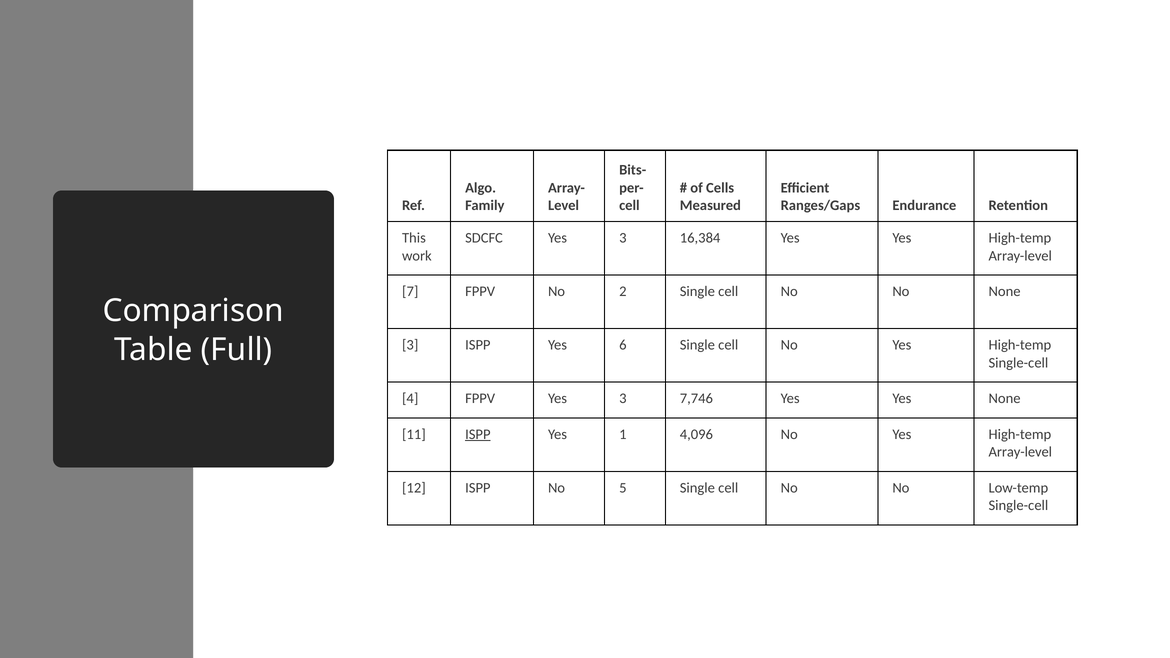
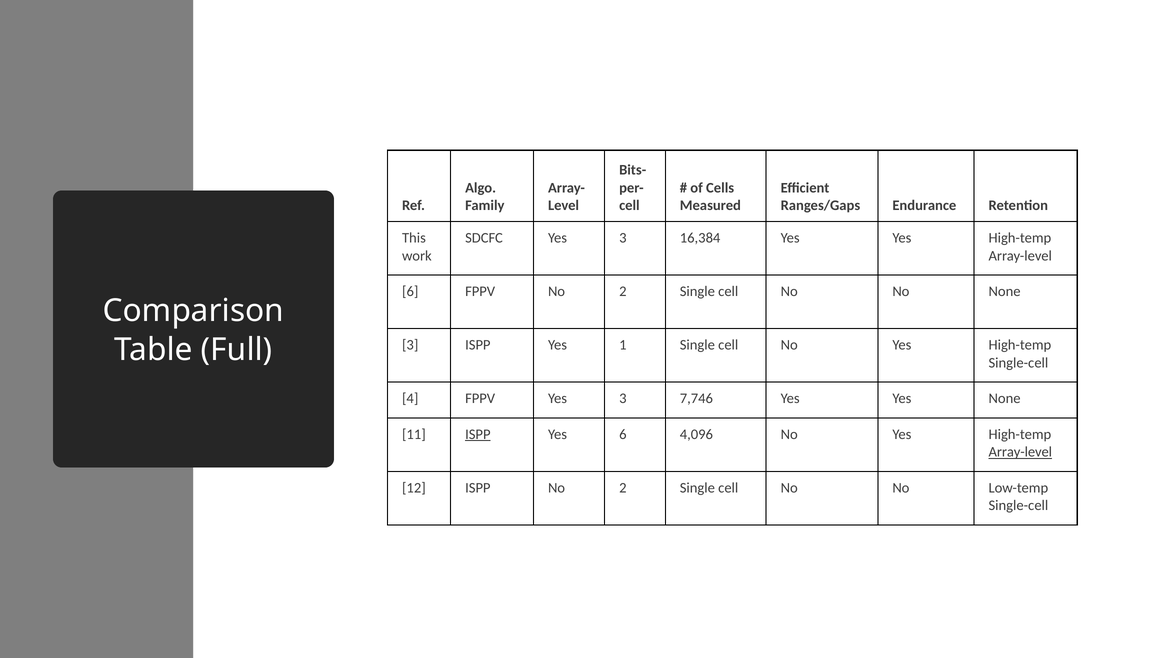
7: 7 -> 6 (410, 291)
6: 6 -> 1 (623, 345)
Yes 1: 1 -> 6 (623, 434)
Array-level underline: none -> present (1020, 452)
ISPP No 5: 5 -> 2 (623, 488)
